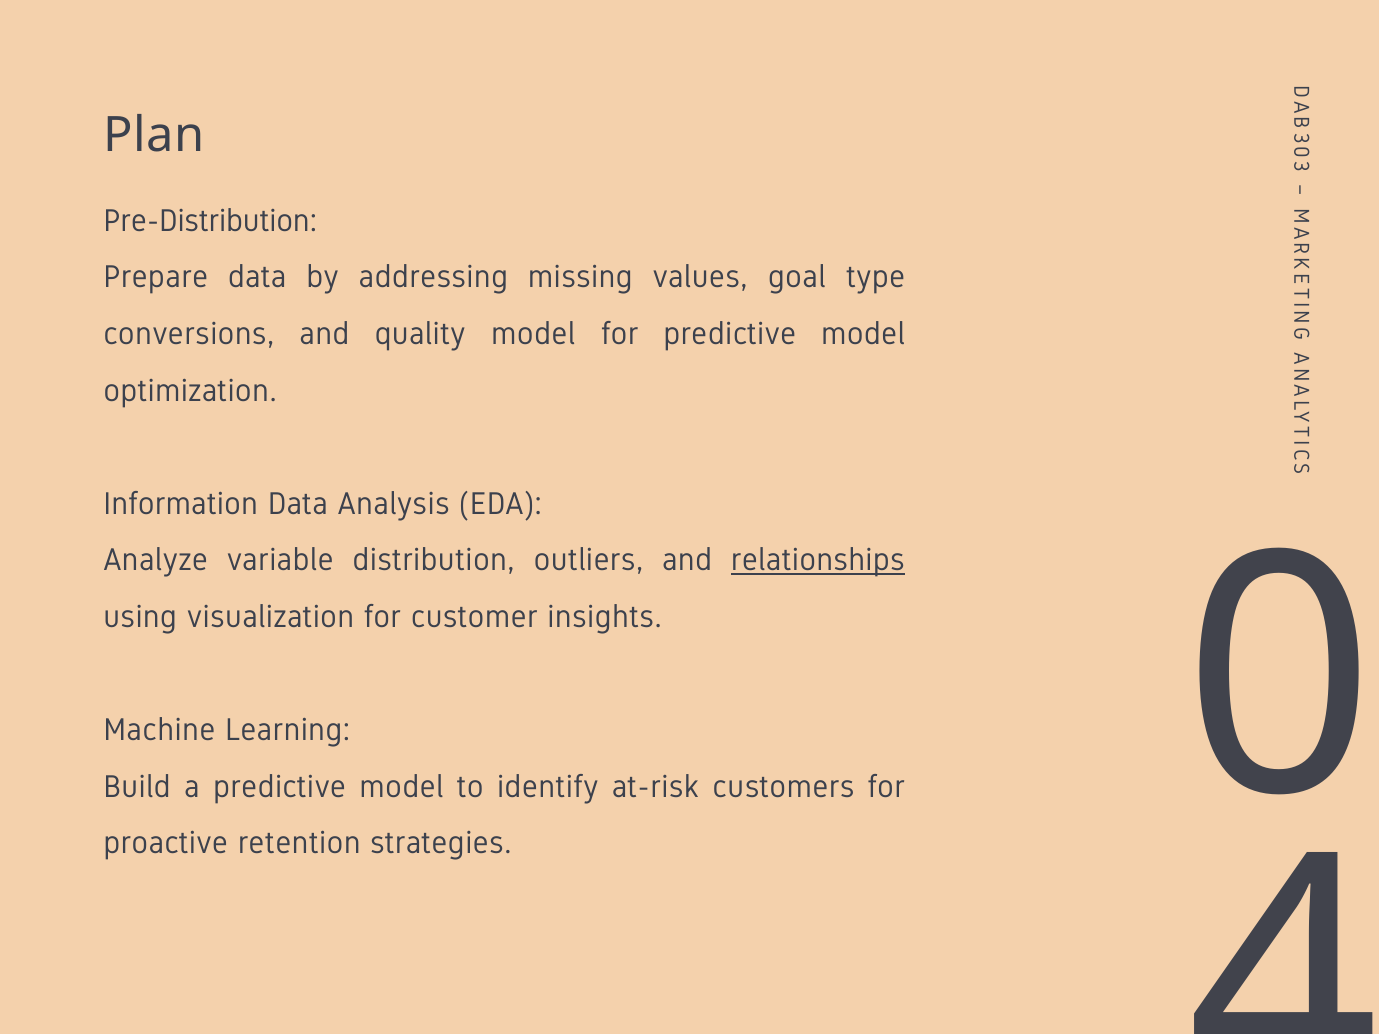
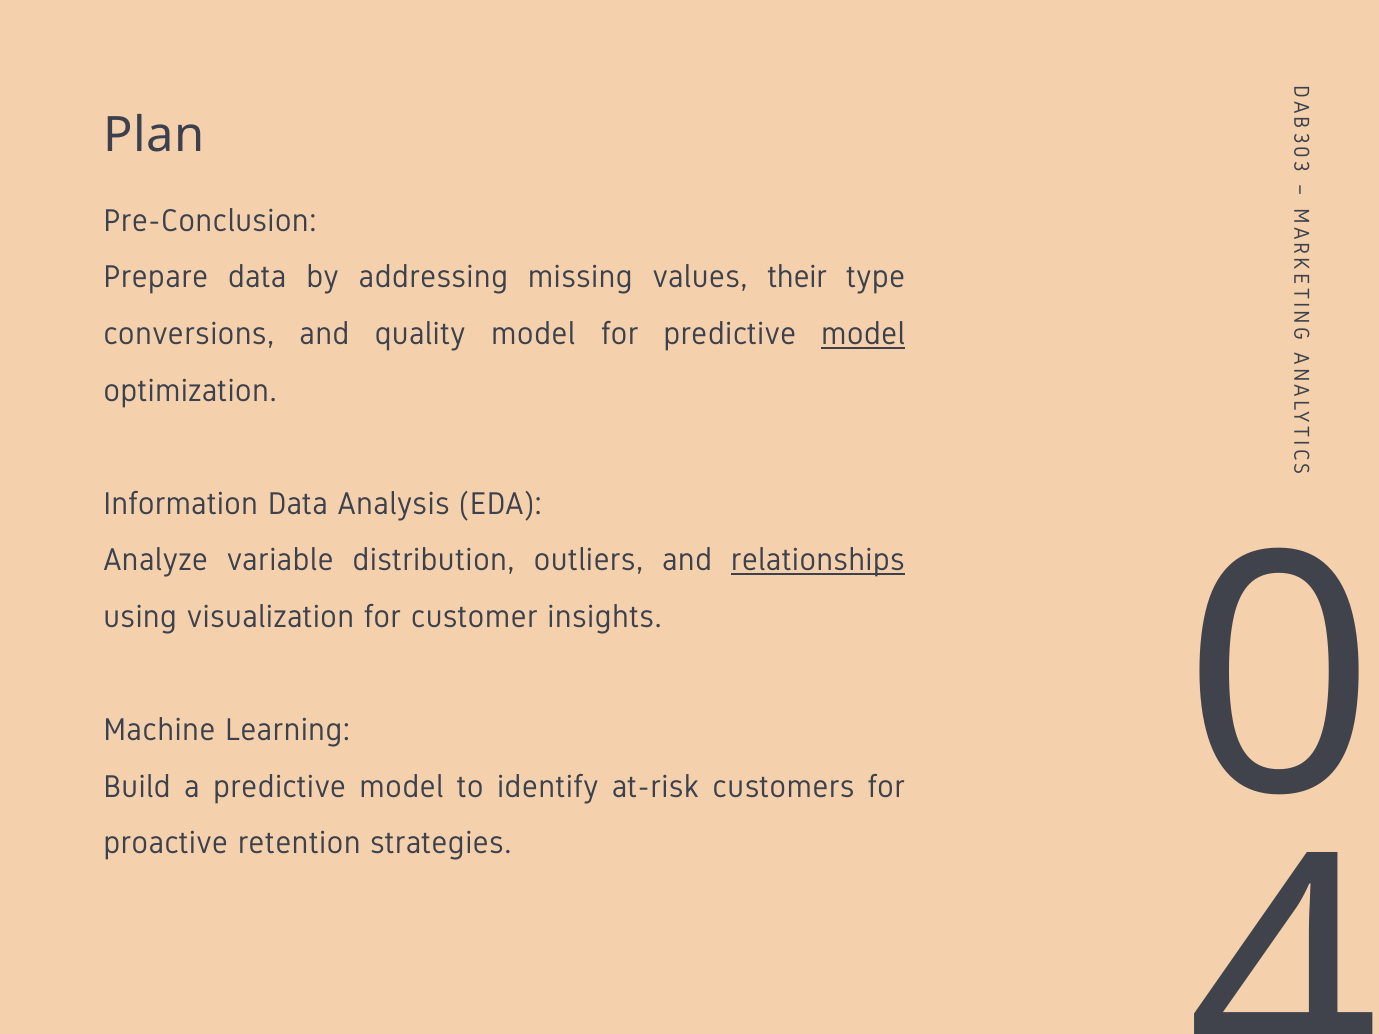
Pre-Distribution: Pre-Distribution -> Pre-Conclusion (210, 221)
goal: goal -> their (797, 278)
model underline: none -> present (863, 334)
